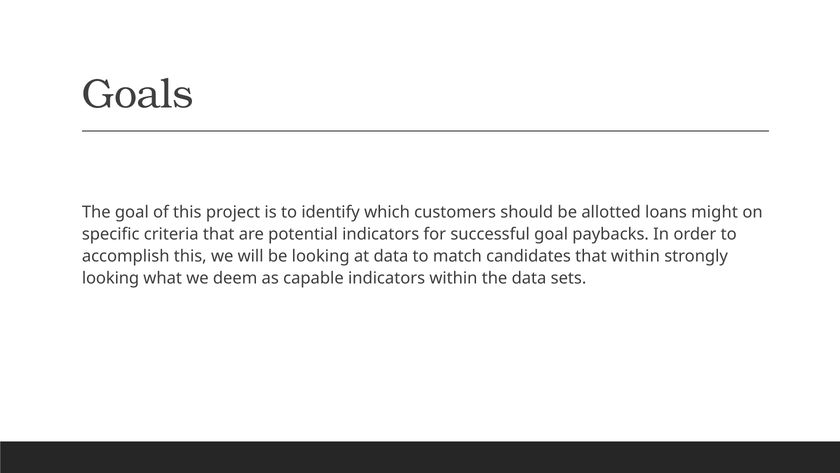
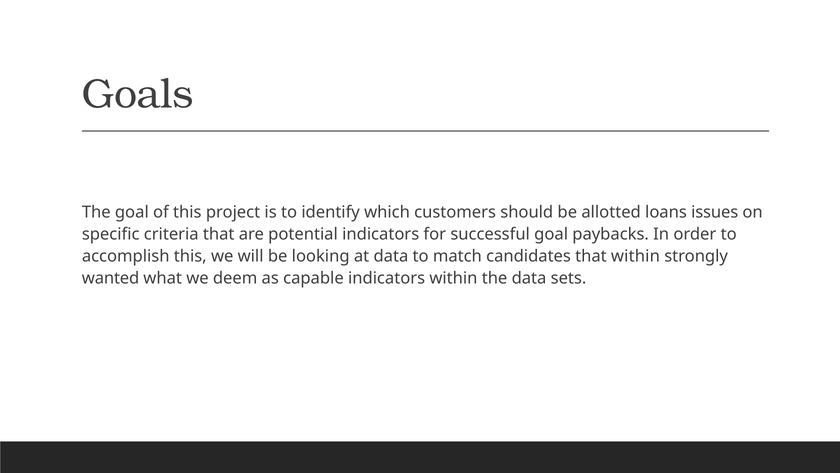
might: might -> issues (715, 212)
looking: looking -> wanted (111, 278)
